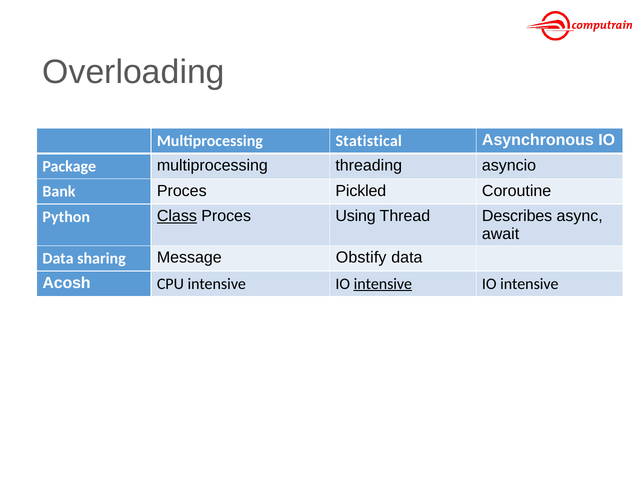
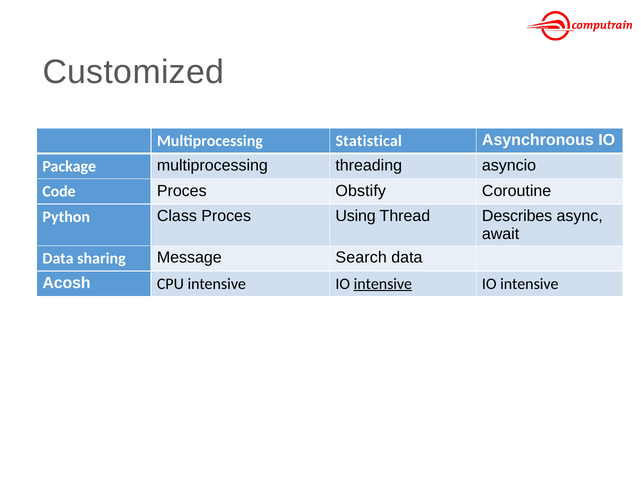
Overloading: Overloading -> Customized (133, 72)
Bank: Bank -> Code (59, 191)
Pickled: Pickled -> Obstify (361, 191)
Class underline: present -> none (177, 216)
Obstify: Obstify -> Search (361, 258)
